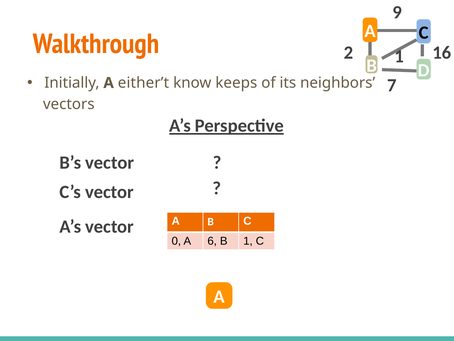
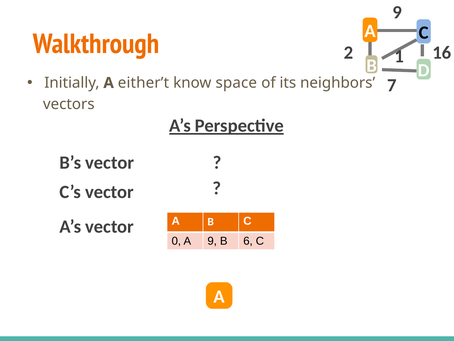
keeps: keeps -> space (236, 83)
A 6: 6 -> 9 (212, 241)
B 1: 1 -> 6 (248, 241)
